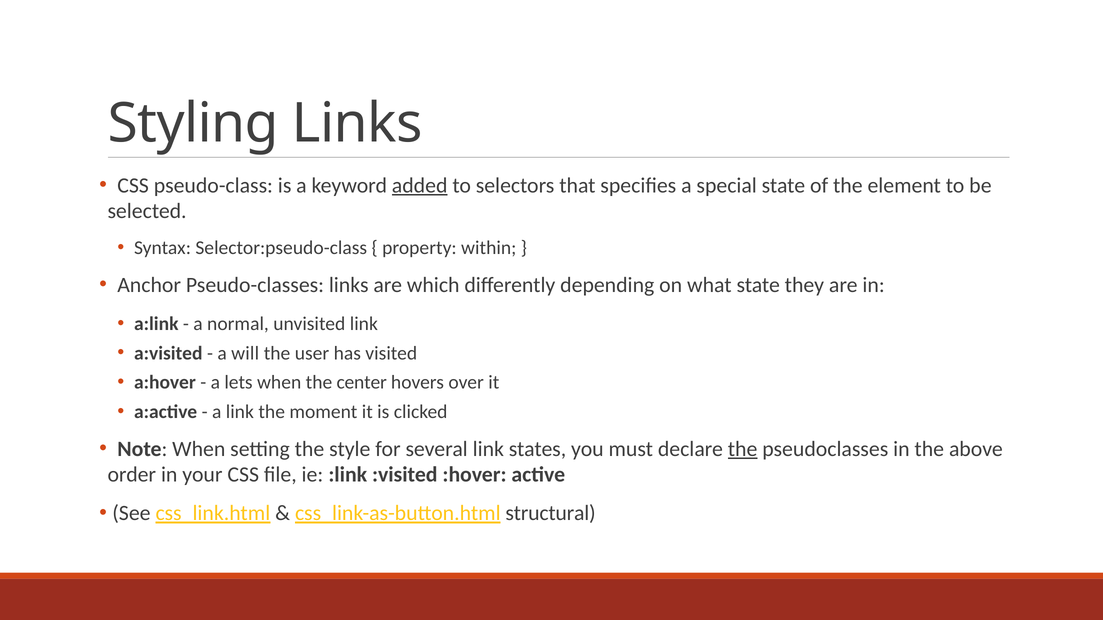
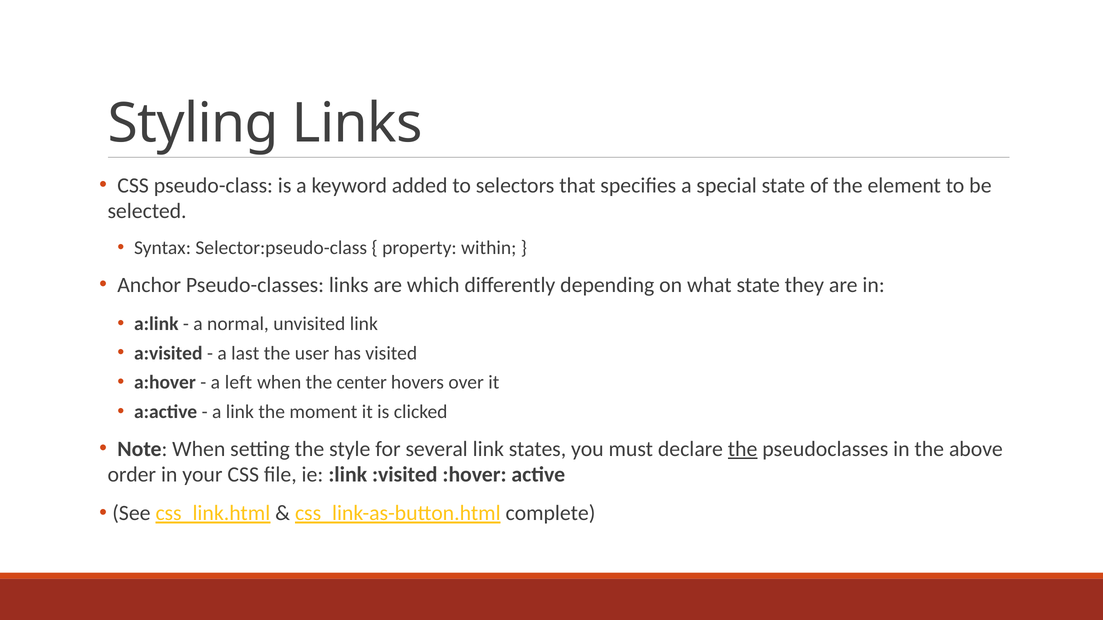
added underline: present -> none (420, 185)
will: will -> last (245, 353)
lets: lets -> left (238, 383)
structural: structural -> complete (550, 513)
